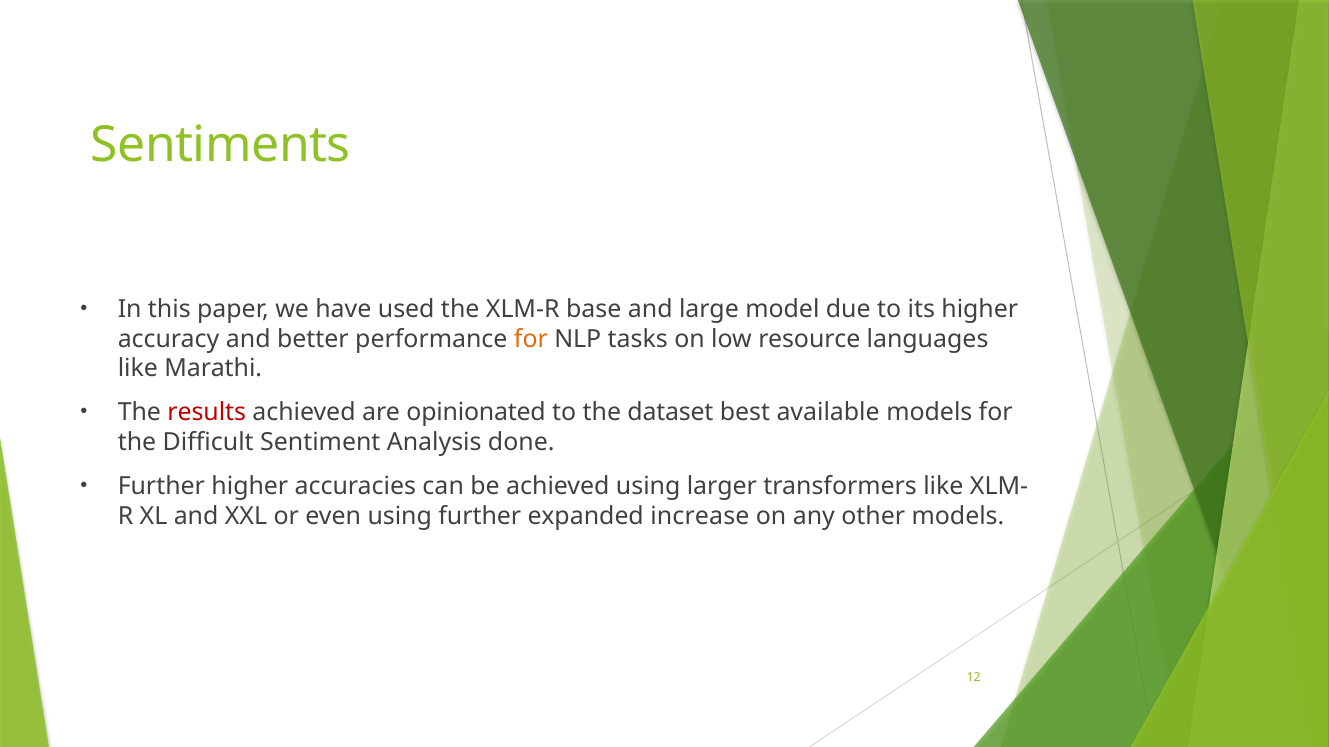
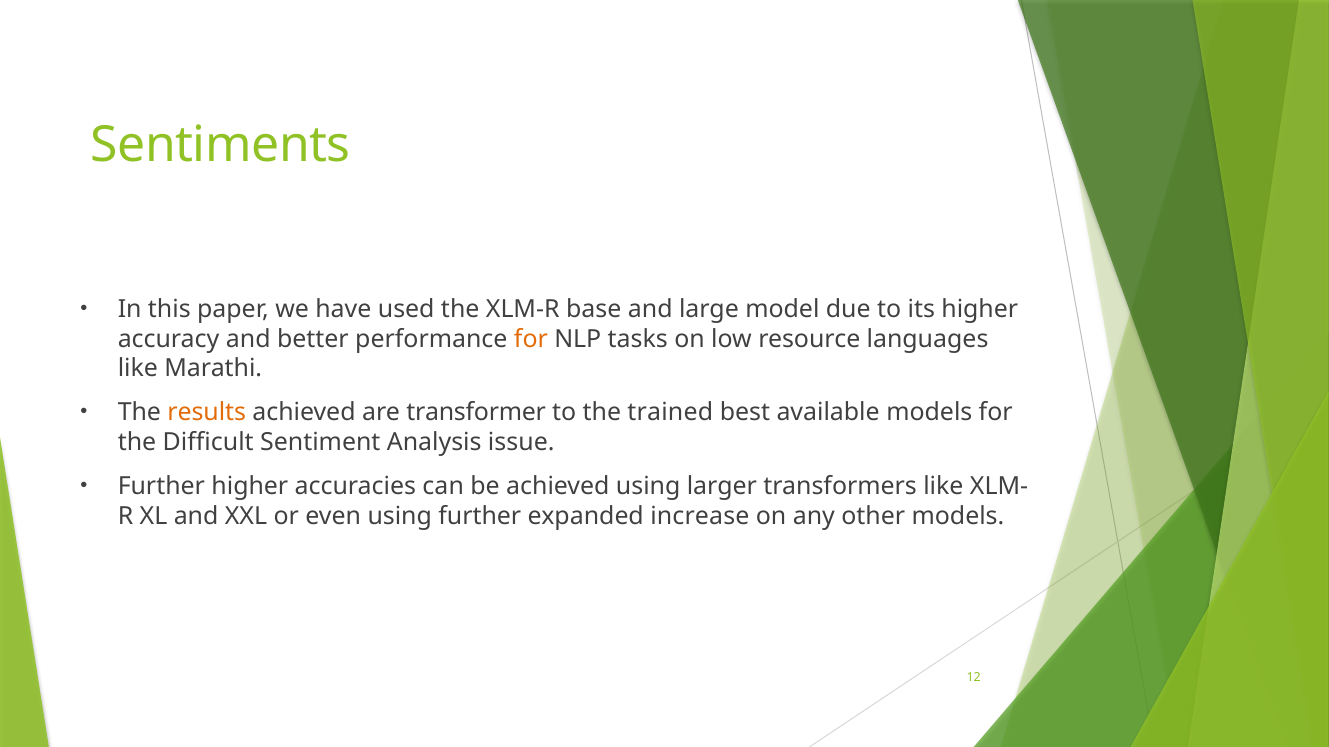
results colour: red -> orange (207, 413)
opinionated: opinionated -> transformer (476, 413)
dataset: dataset -> trained (670, 413)
done: done -> issue (521, 443)
